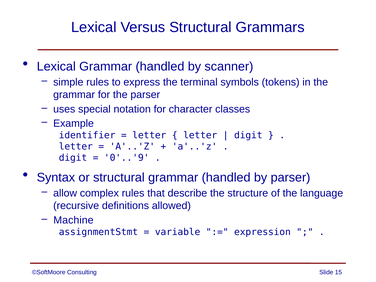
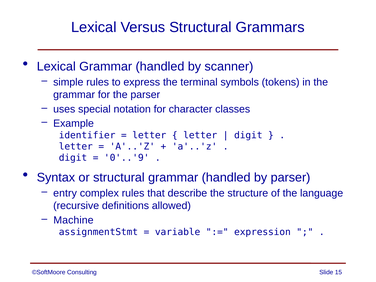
allow: allow -> entry (65, 193)
